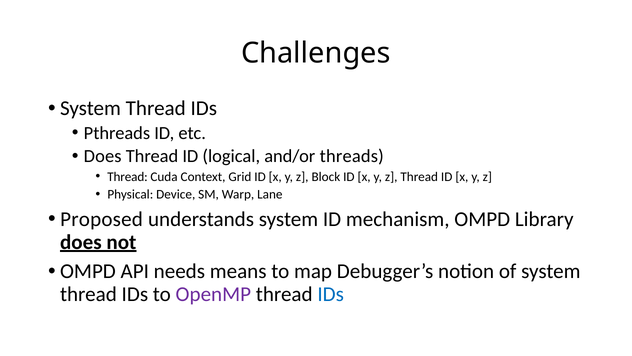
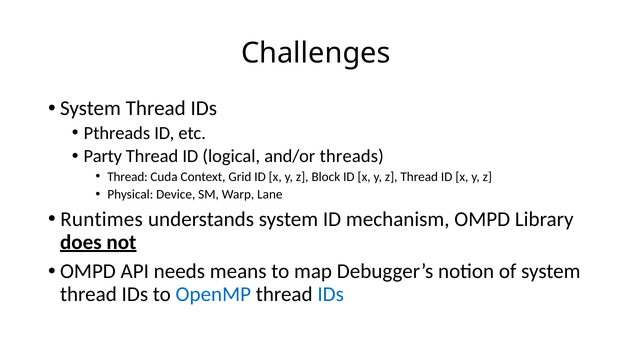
Does: Does -> Party (103, 156)
Proposed: Proposed -> Runtimes (102, 219)
OpenMP colour: purple -> blue (213, 294)
